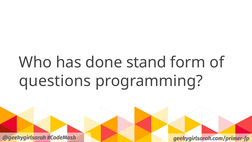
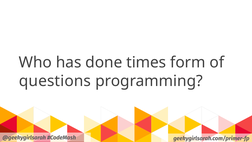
stand: stand -> times (146, 62)
